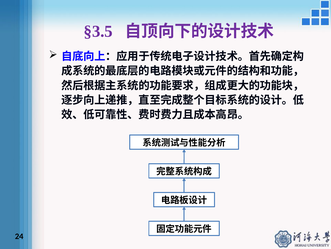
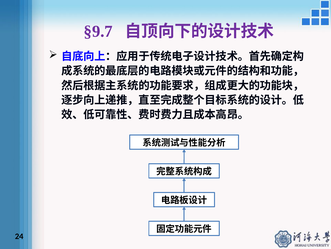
§3.5: §3.5 -> §9.7 (98, 31)
